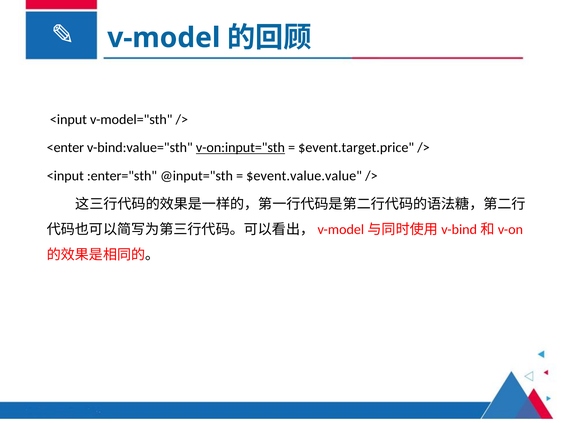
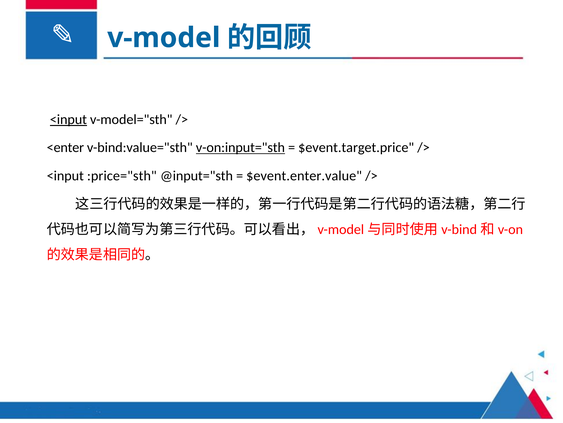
<input underline: none -> present (68, 119)
:enter="sth: :enter="sth -> :price="sth (122, 176)
$event.value.value: $event.value.value -> $event.enter.value (304, 176)
